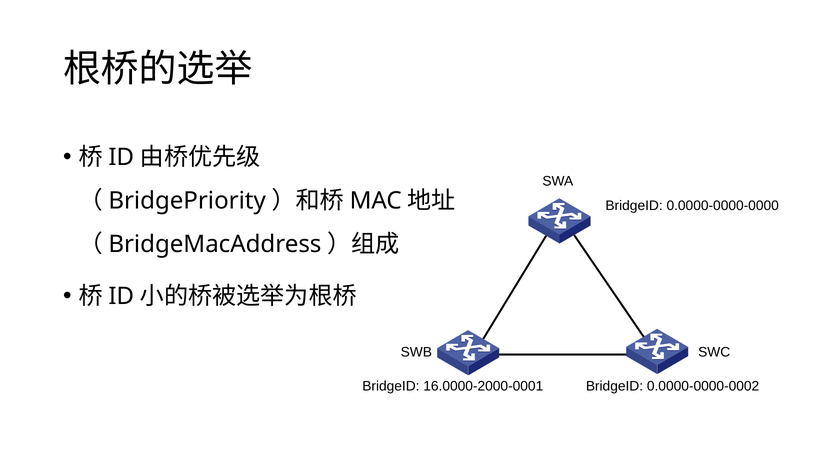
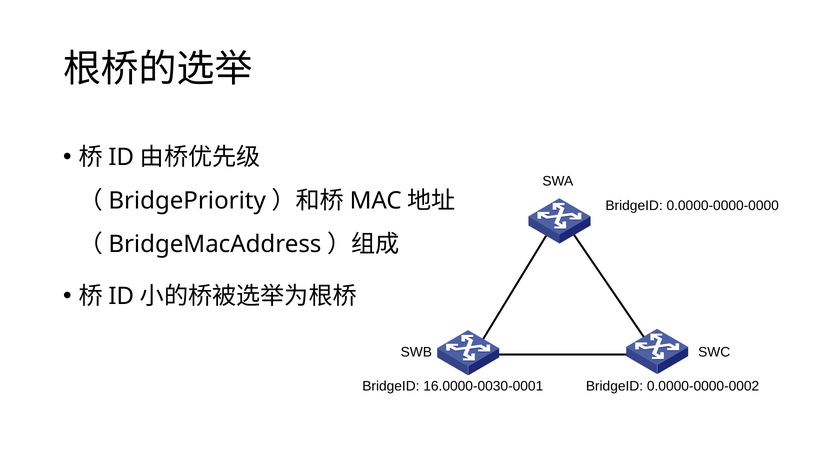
16.0000-2000-0001: 16.0000-2000-0001 -> 16.0000-0030-0001 (483, 386)
